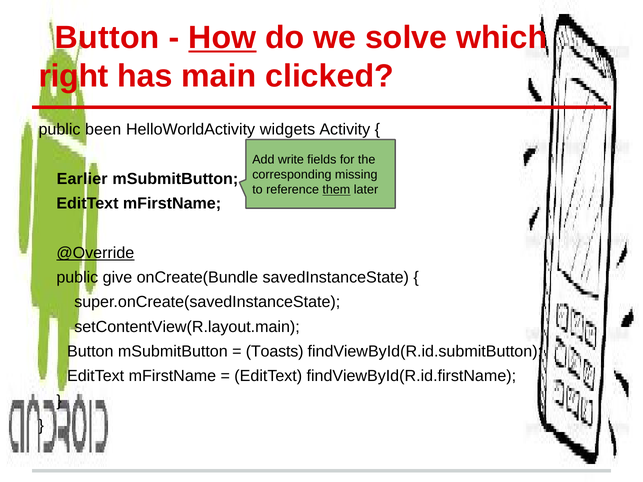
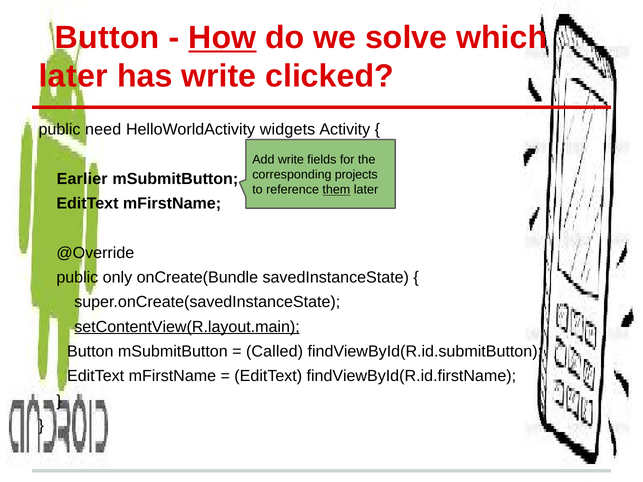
right: right -> later (73, 76)
has main: main -> write (219, 76)
been: been -> need (103, 130)
missing: missing -> projects (356, 175)
@Override underline: present -> none (95, 253)
give: give -> only (117, 278)
setContentView(R.layout.main underline: none -> present (187, 327)
Toasts: Toasts -> Called (275, 352)
